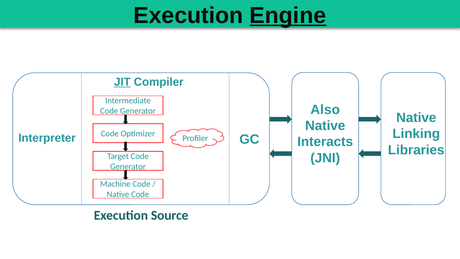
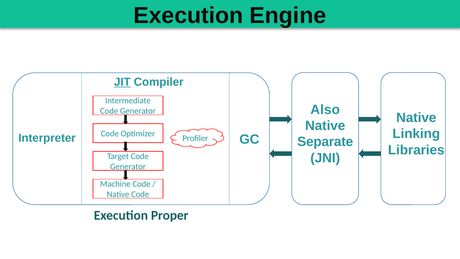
Engine underline: present -> none (288, 16)
Interacts: Interacts -> Separate (325, 142)
Source: Source -> Proper (170, 215)
